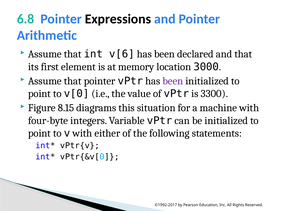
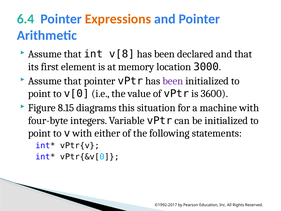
6.8: 6.8 -> 6.4 (26, 19)
Expressions colour: black -> orange (118, 19)
v[6: v[6 -> v[8 (122, 54)
3300: 3300 -> 3600 (214, 94)
